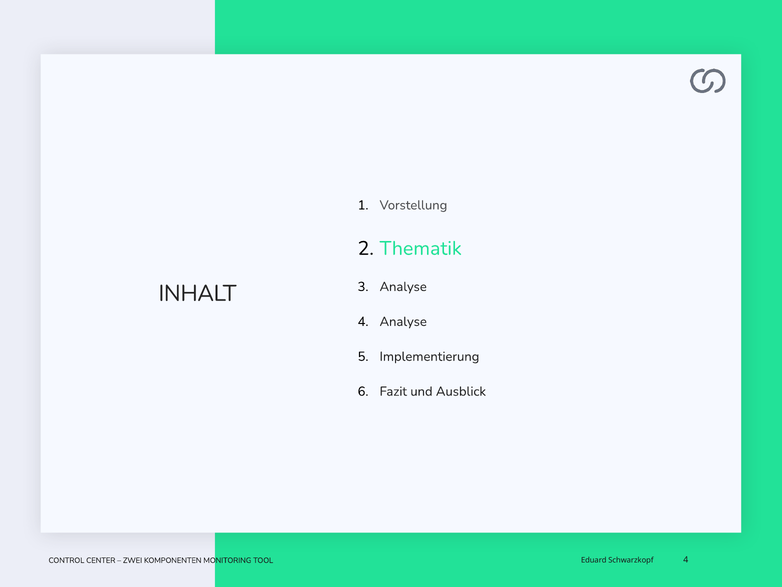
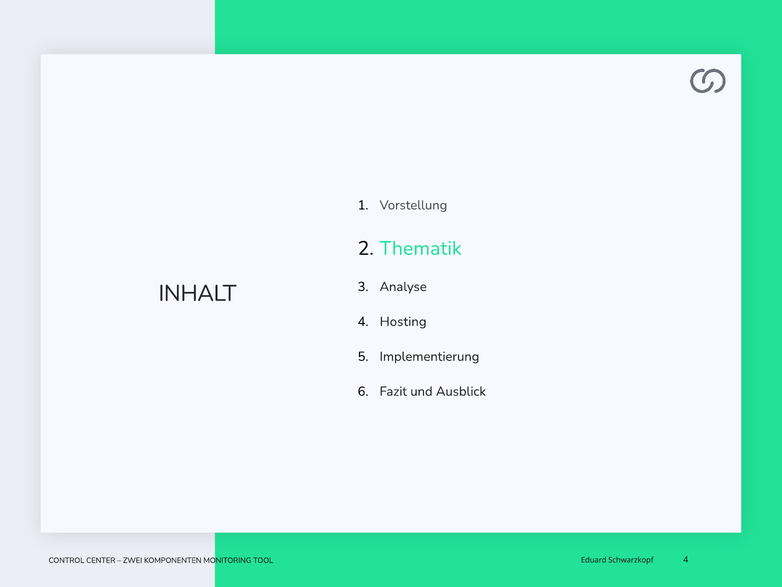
Analyse: Analyse -> Hosting (403, 321)
